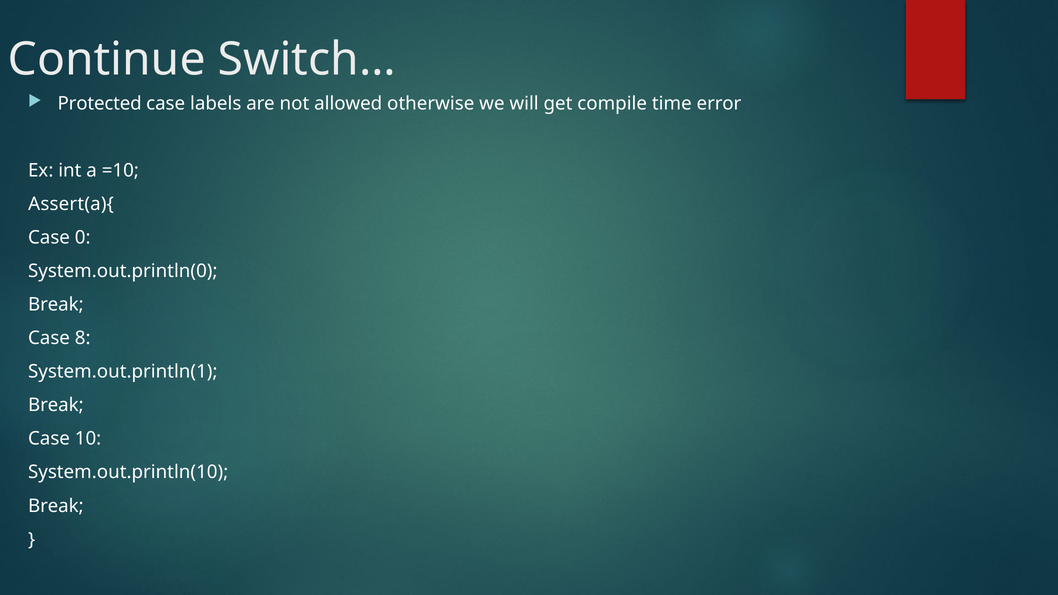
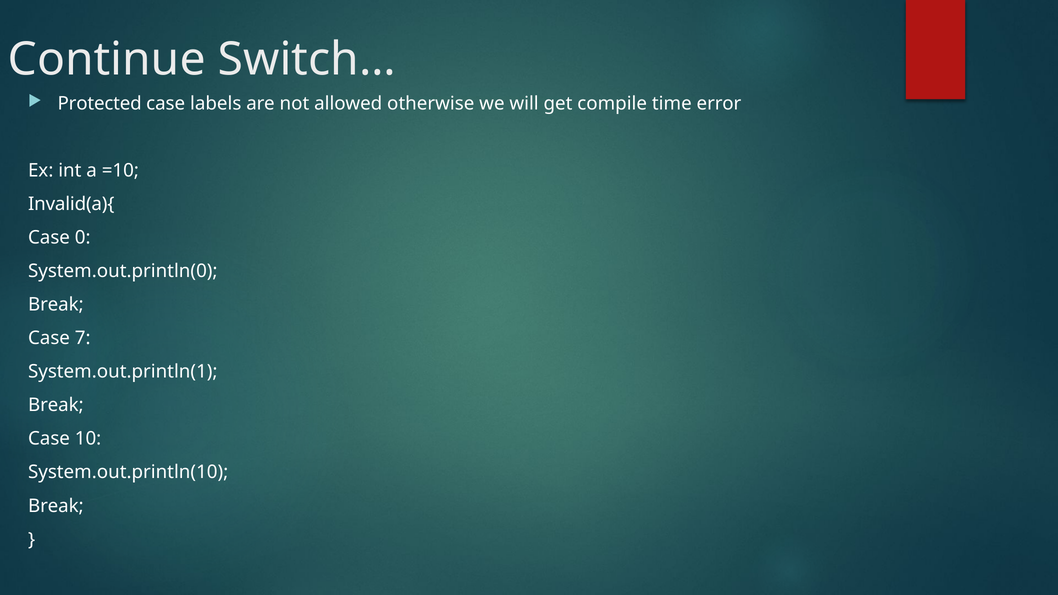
Assert(a){: Assert(a){ -> Invalid(a){ (71, 204)
8: 8 -> 7 (83, 338)
